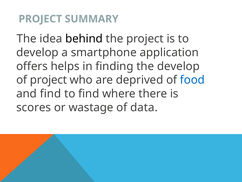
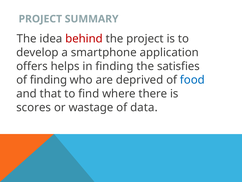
behind colour: black -> red (84, 39)
the develop: develop -> satisfies (178, 66)
of project: project -> finding (48, 80)
and find: find -> that (51, 93)
